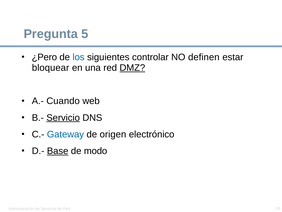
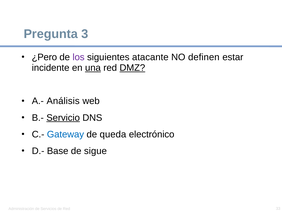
5: 5 -> 3 (85, 34)
los colour: blue -> purple (79, 57)
controlar: controlar -> atacante (150, 57)
bloquear: bloquear -> incidente (51, 68)
una underline: none -> present (93, 68)
Cuando: Cuando -> Análisis (63, 101)
origen: origen -> queda (113, 134)
Base underline: present -> none (58, 151)
modo: modo -> sigue (95, 151)
